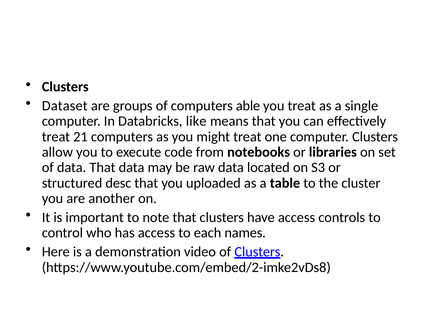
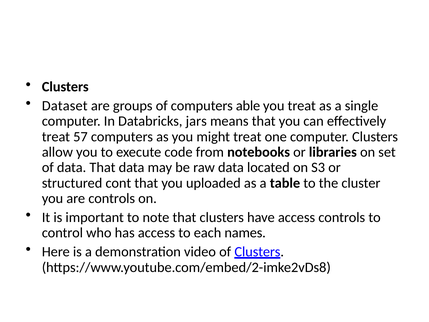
like: like -> jars (196, 121)
21: 21 -> 57 (80, 137)
desc: desc -> cont (118, 183)
are another: another -> controls (112, 198)
